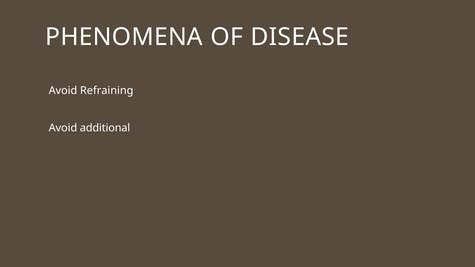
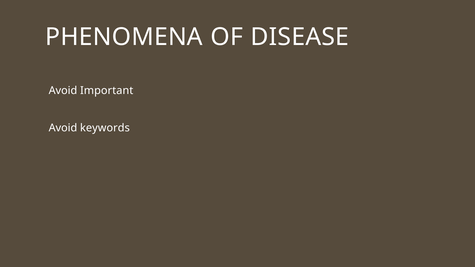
Refraining: Refraining -> Important (107, 91)
additional: additional -> keywords (105, 128)
